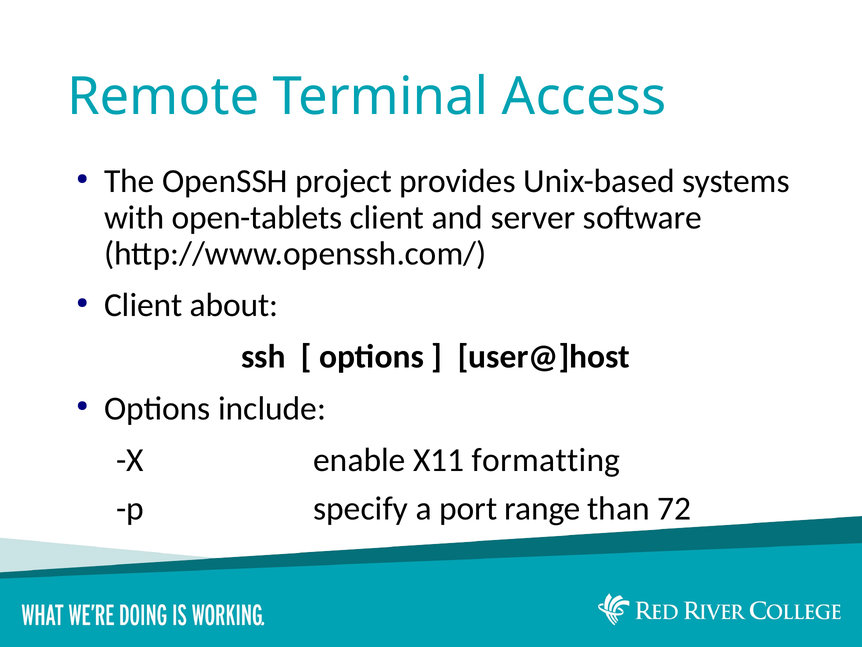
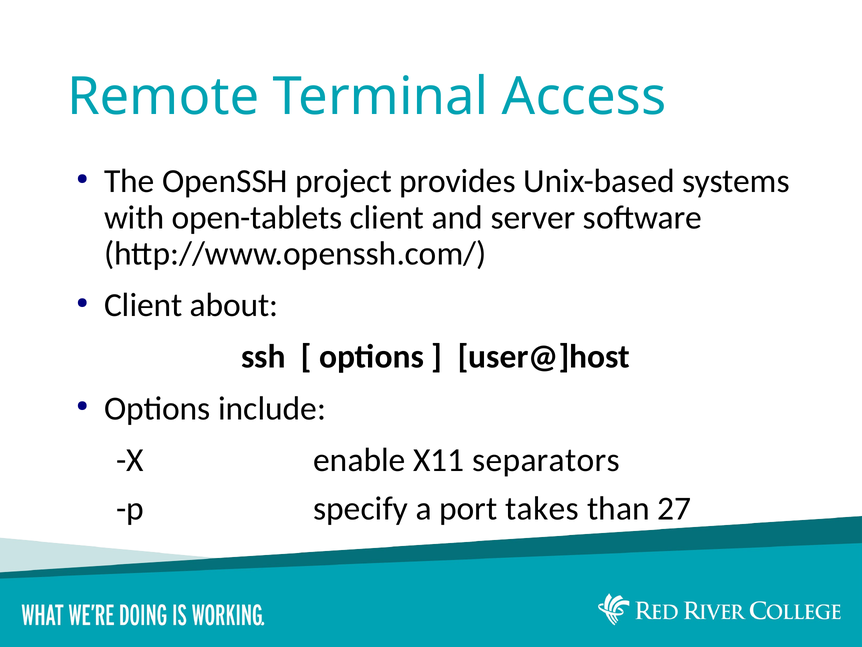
formatting: formatting -> separators (546, 460)
range: range -> takes (542, 508)
72: 72 -> 27 (674, 508)
